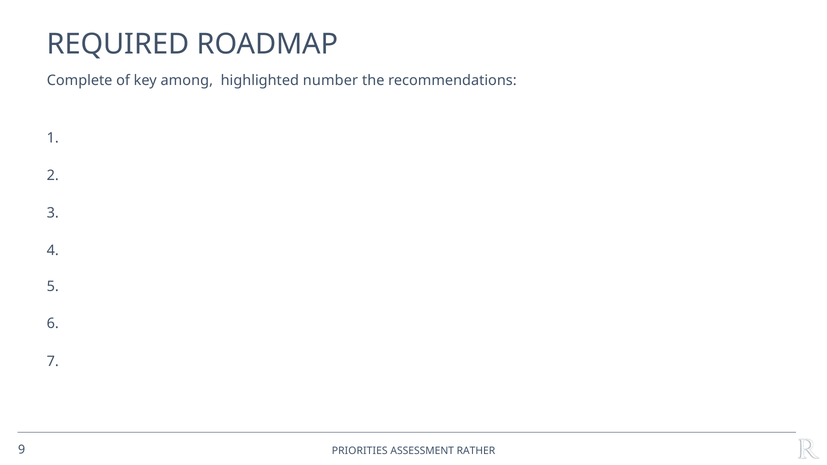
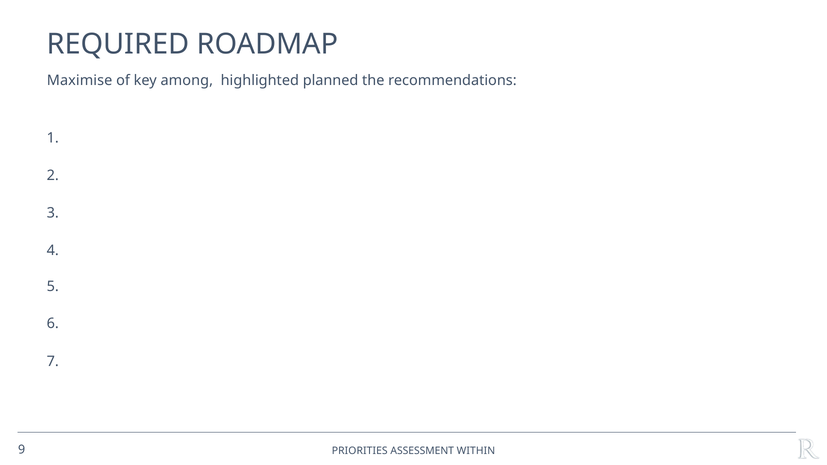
Complete: Complete -> Maximise (80, 80)
number: number -> planned (331, 80)
RATHER: RATHER -> WITHIN (476, 451)
